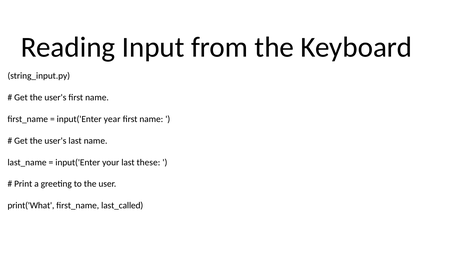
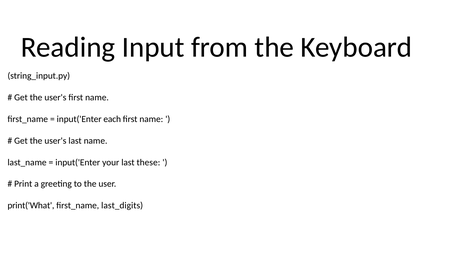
year: year -> each (112, 119)
last_called: last_called -> last_digits (122, 206)
